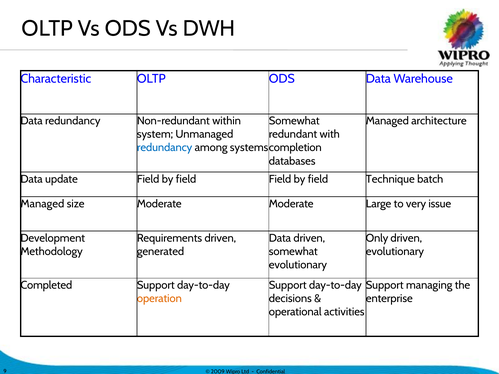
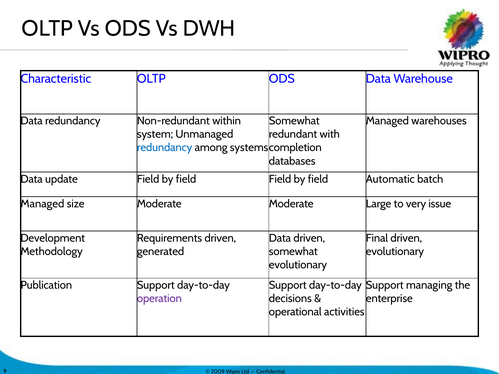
architecture: architecture -> warehouses (439, 121)
Technique: Technique -> Automatic (390, 179)
Only: Only -> Final (377, 238)
Completed: Completed -> Publication (46, 285)
operation colour: orange -> purple (159, 299)
